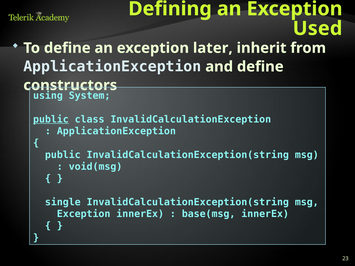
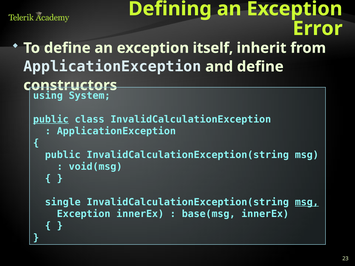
Used: Used -> Error (318, 28)
later: later -> itself (213, 48)
msg underline: none -> present (307, 202)
